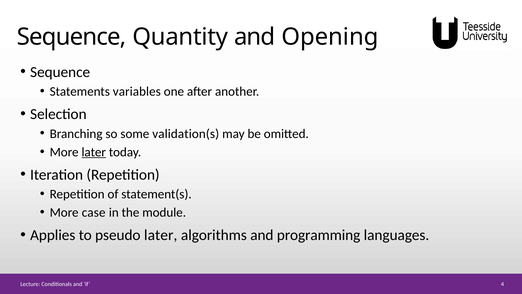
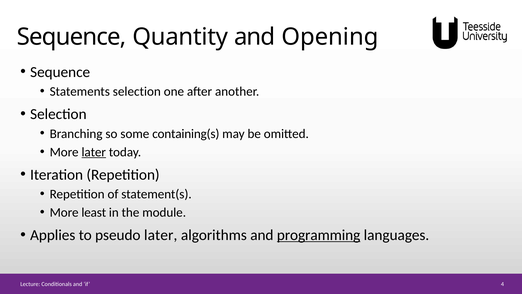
Statements variables: variables -> selection (137, 91)
validation(s: validation(s -> containing(s (186, 134)
case: case -> least (94, 212)
programming underline: none -> present (319, 235)
